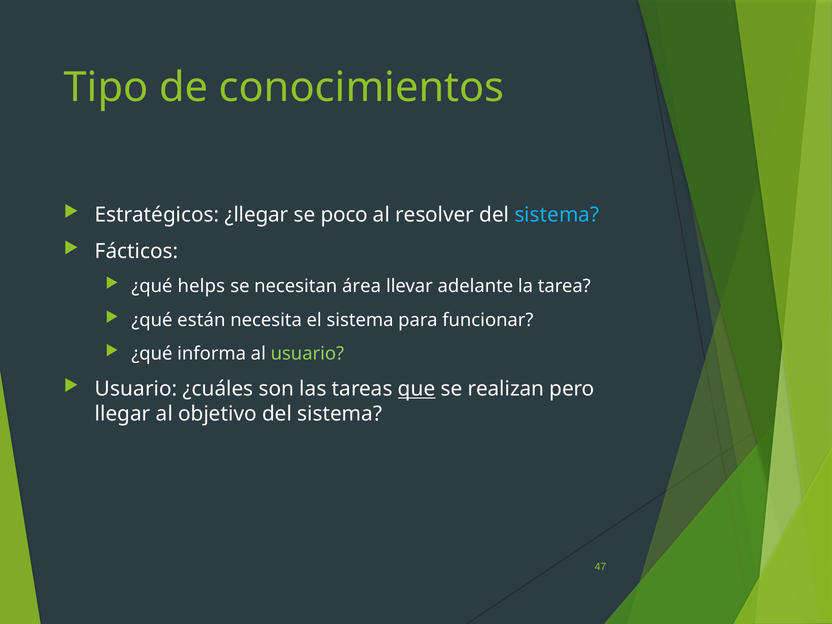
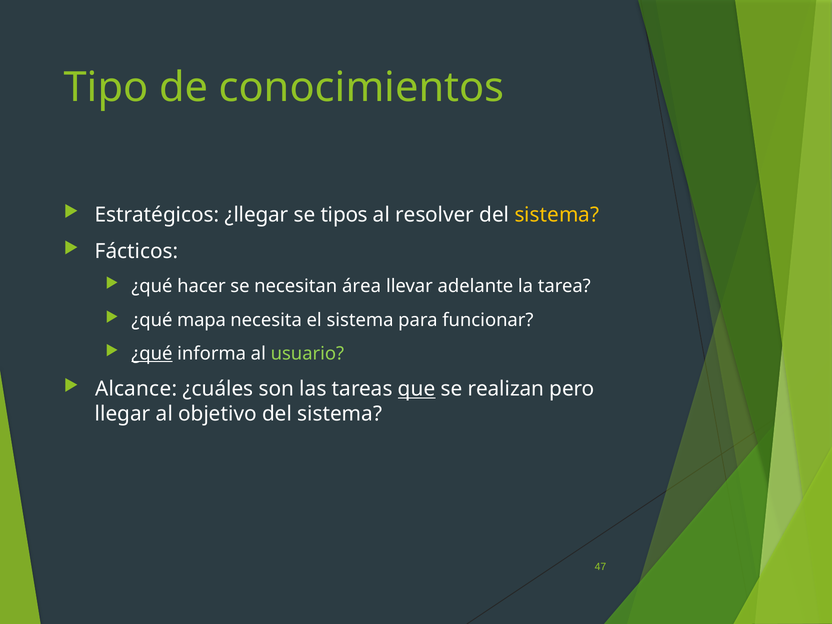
poco: poco -> tipos (344, 215)
sistema colour: light blue -> yellow (557, 215)
helps: helps -> hacer (201, 286)
están: están -> mapa (202, 320)
¿qué underline: none -> present (152, 354)
Usuario: Usuario -> Alcance (136, 389)
